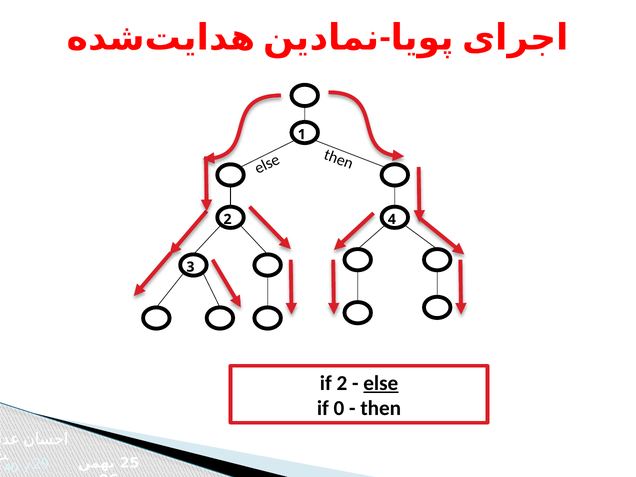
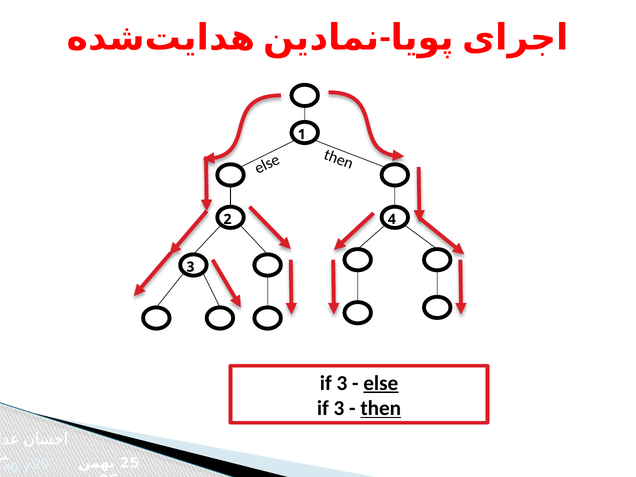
2: 2 -> 3 (342, 383)
0: 0 -> 3 (339, 408)
then underline: none -> present (381, 408)
